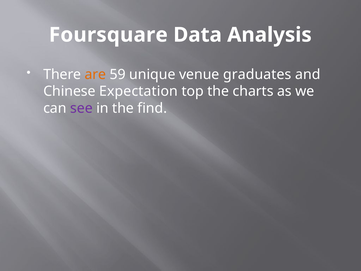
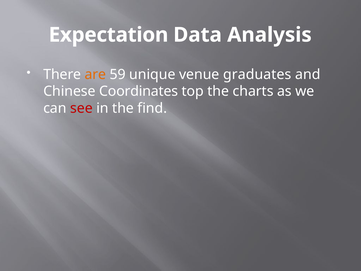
Foursquare: Foursquare -> Expectation (108, 35)
Expectation: Expectation -> Coordinates (139, 91)
see colour: purple -> red (81, 108)
